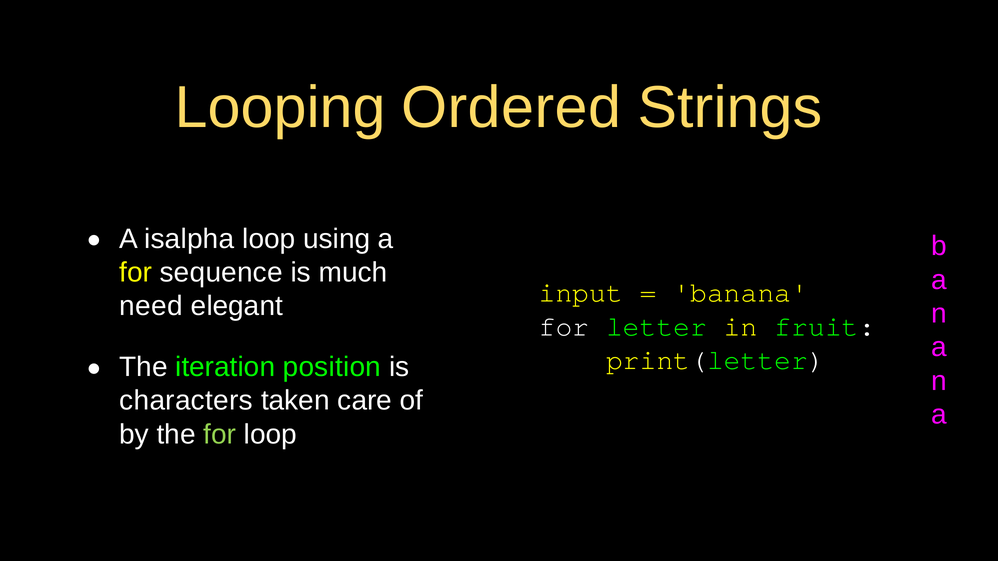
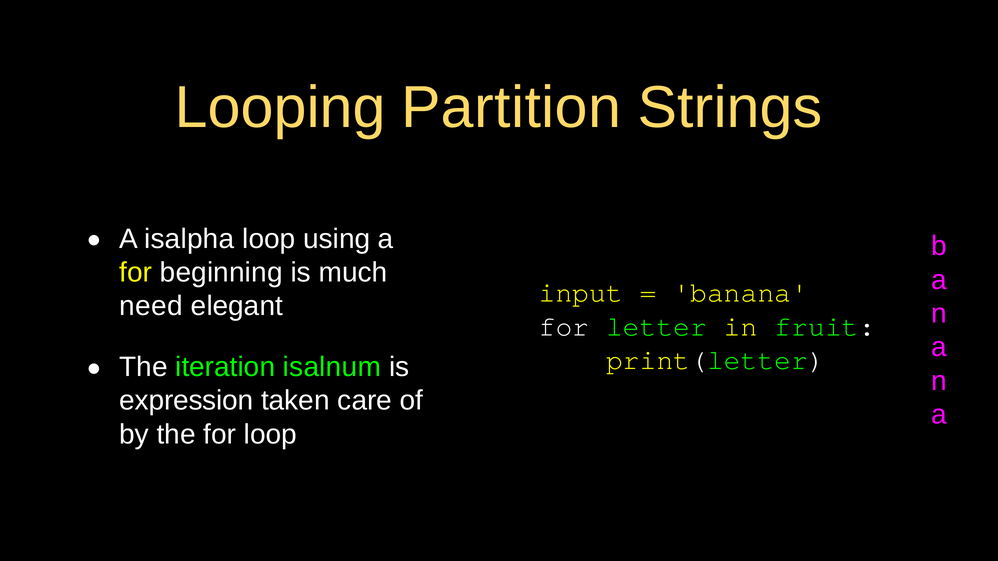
Ordered: Ordered -> Partition (511, 108)
sequence: sequence -> beginning (221, 273)
position: position -> isalnum (332, 367)
characters: characters -> expression (186, 401)
for colour: light green -> white (220, 435)
